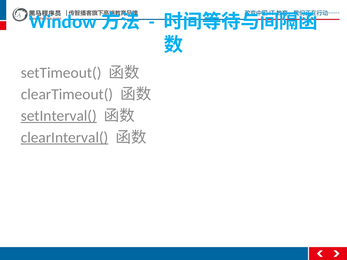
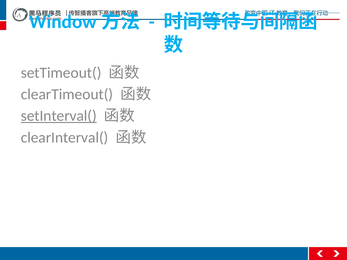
clearInterval( underline: present -> none (65, 138)
